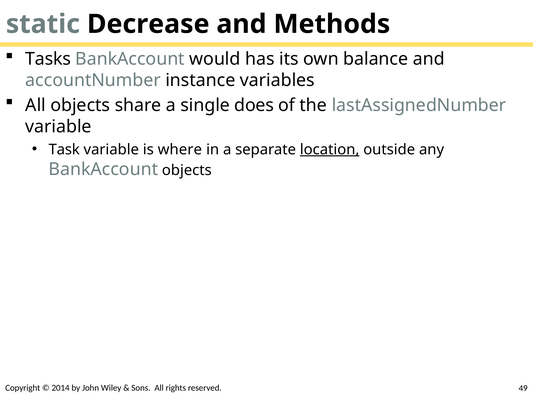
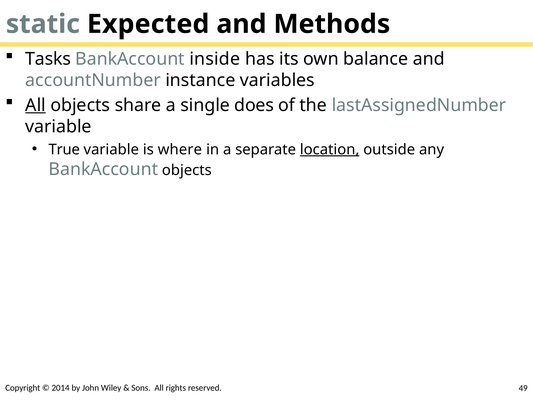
Decrease: Decrease -> Expected (148, 24)
would: would -> inside (215, 59)
All underline: none -> present (36, 105)
Task: Task -> True (64, 149)
